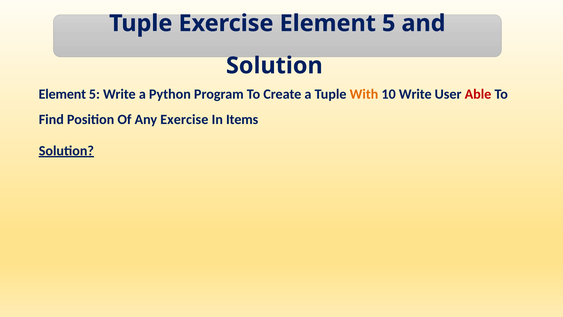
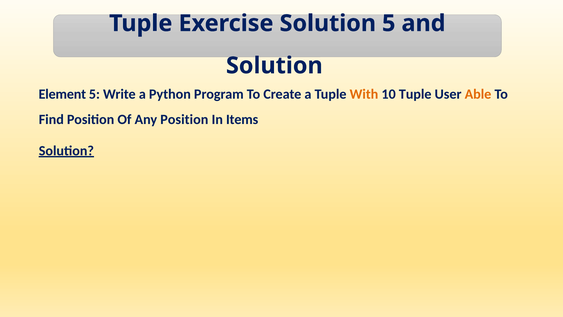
Exercise Element: Element -> Solution (328, 23)
10 Write: Write -> Tuple (415, 94)
Able colour: red -> orange (478, 94)
Any Exercise: Exercise -> Position (184, 119)
